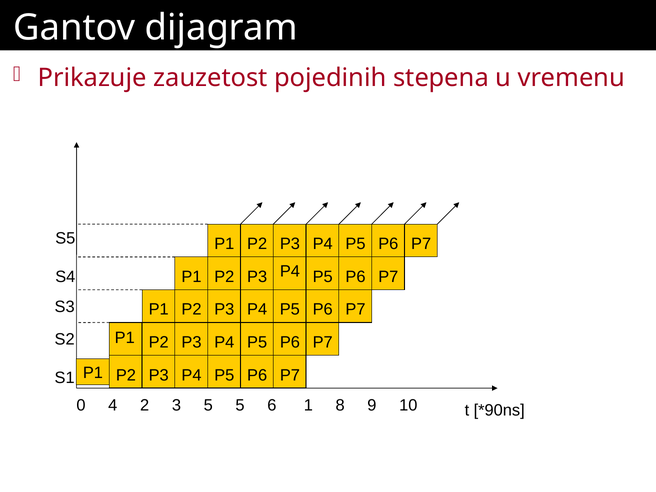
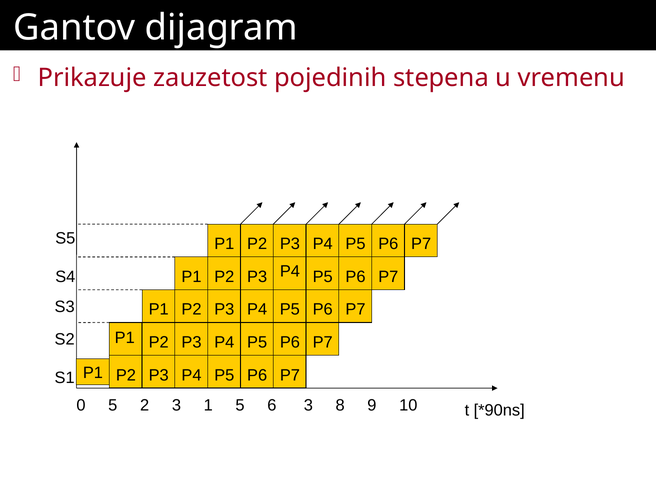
0 4: 4 -> 5 (113, 405)
3 5: 5 -> 1 (208, 405)
6 1: 1 -> 3 (308, 405)
